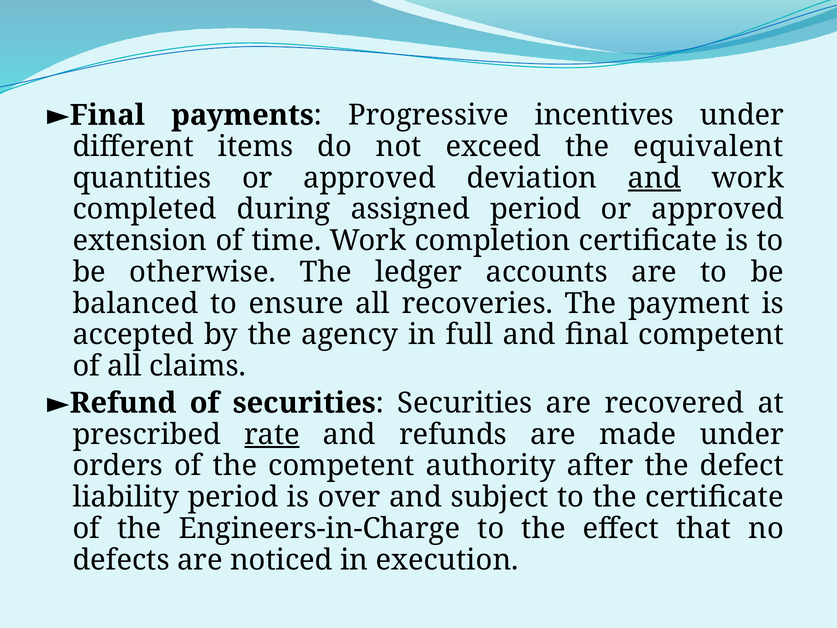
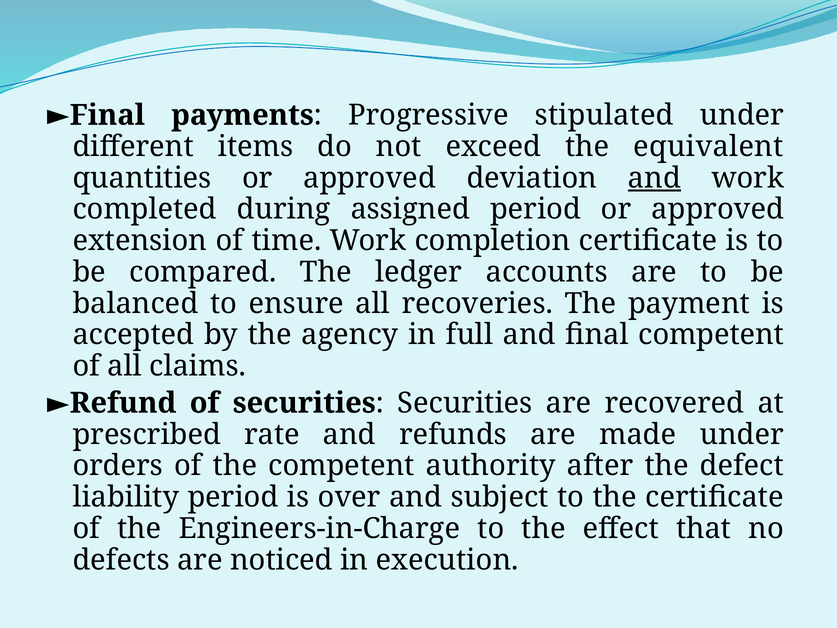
incentives: incentives -> stipulated (604, 115)
otherwise: otherwise -> compared (203, 272)
rate underline: present -> none (272, 434)
